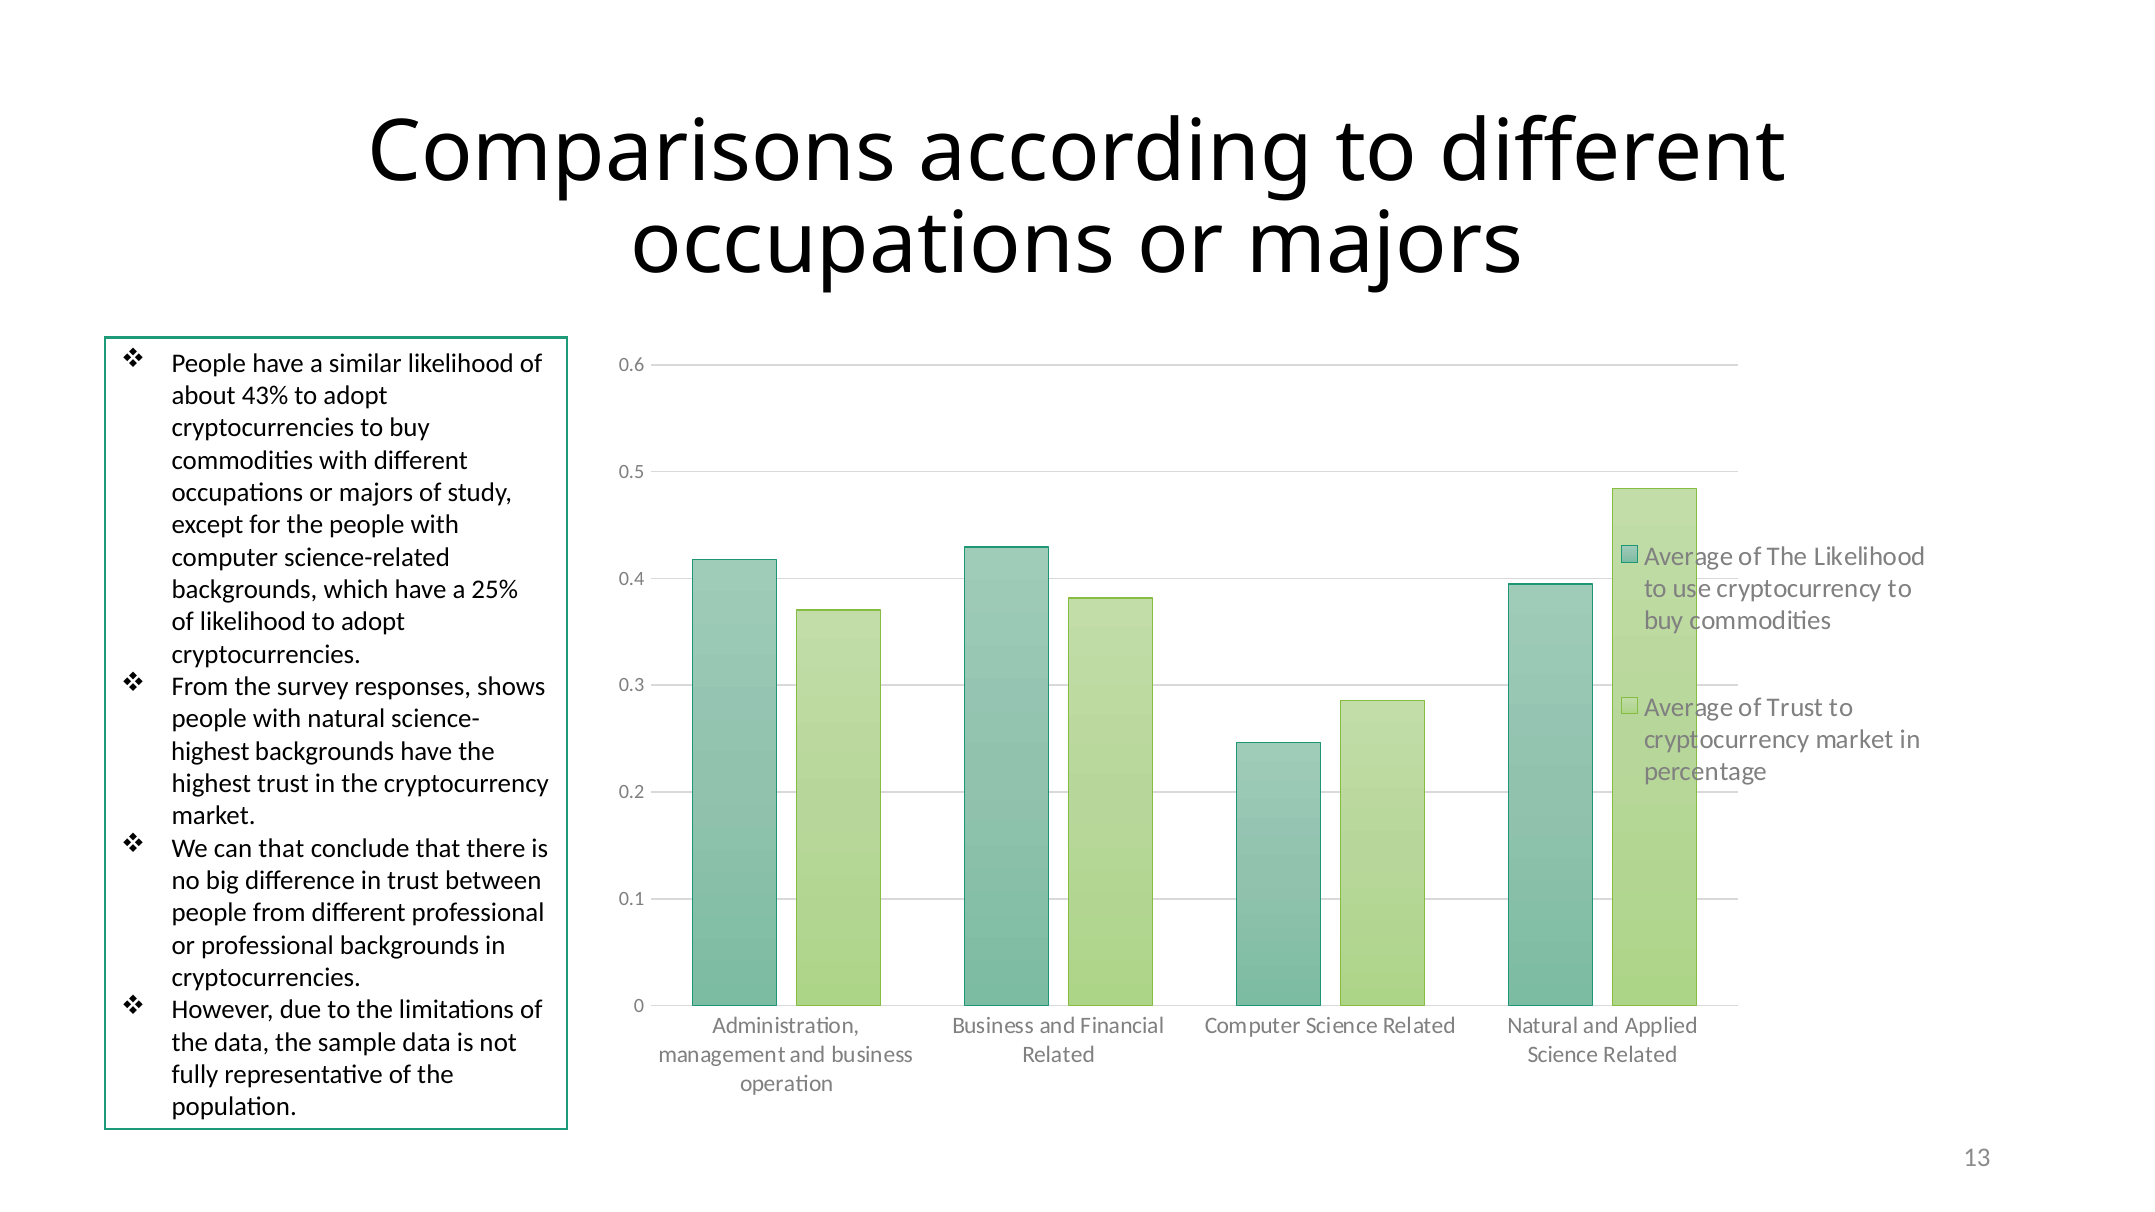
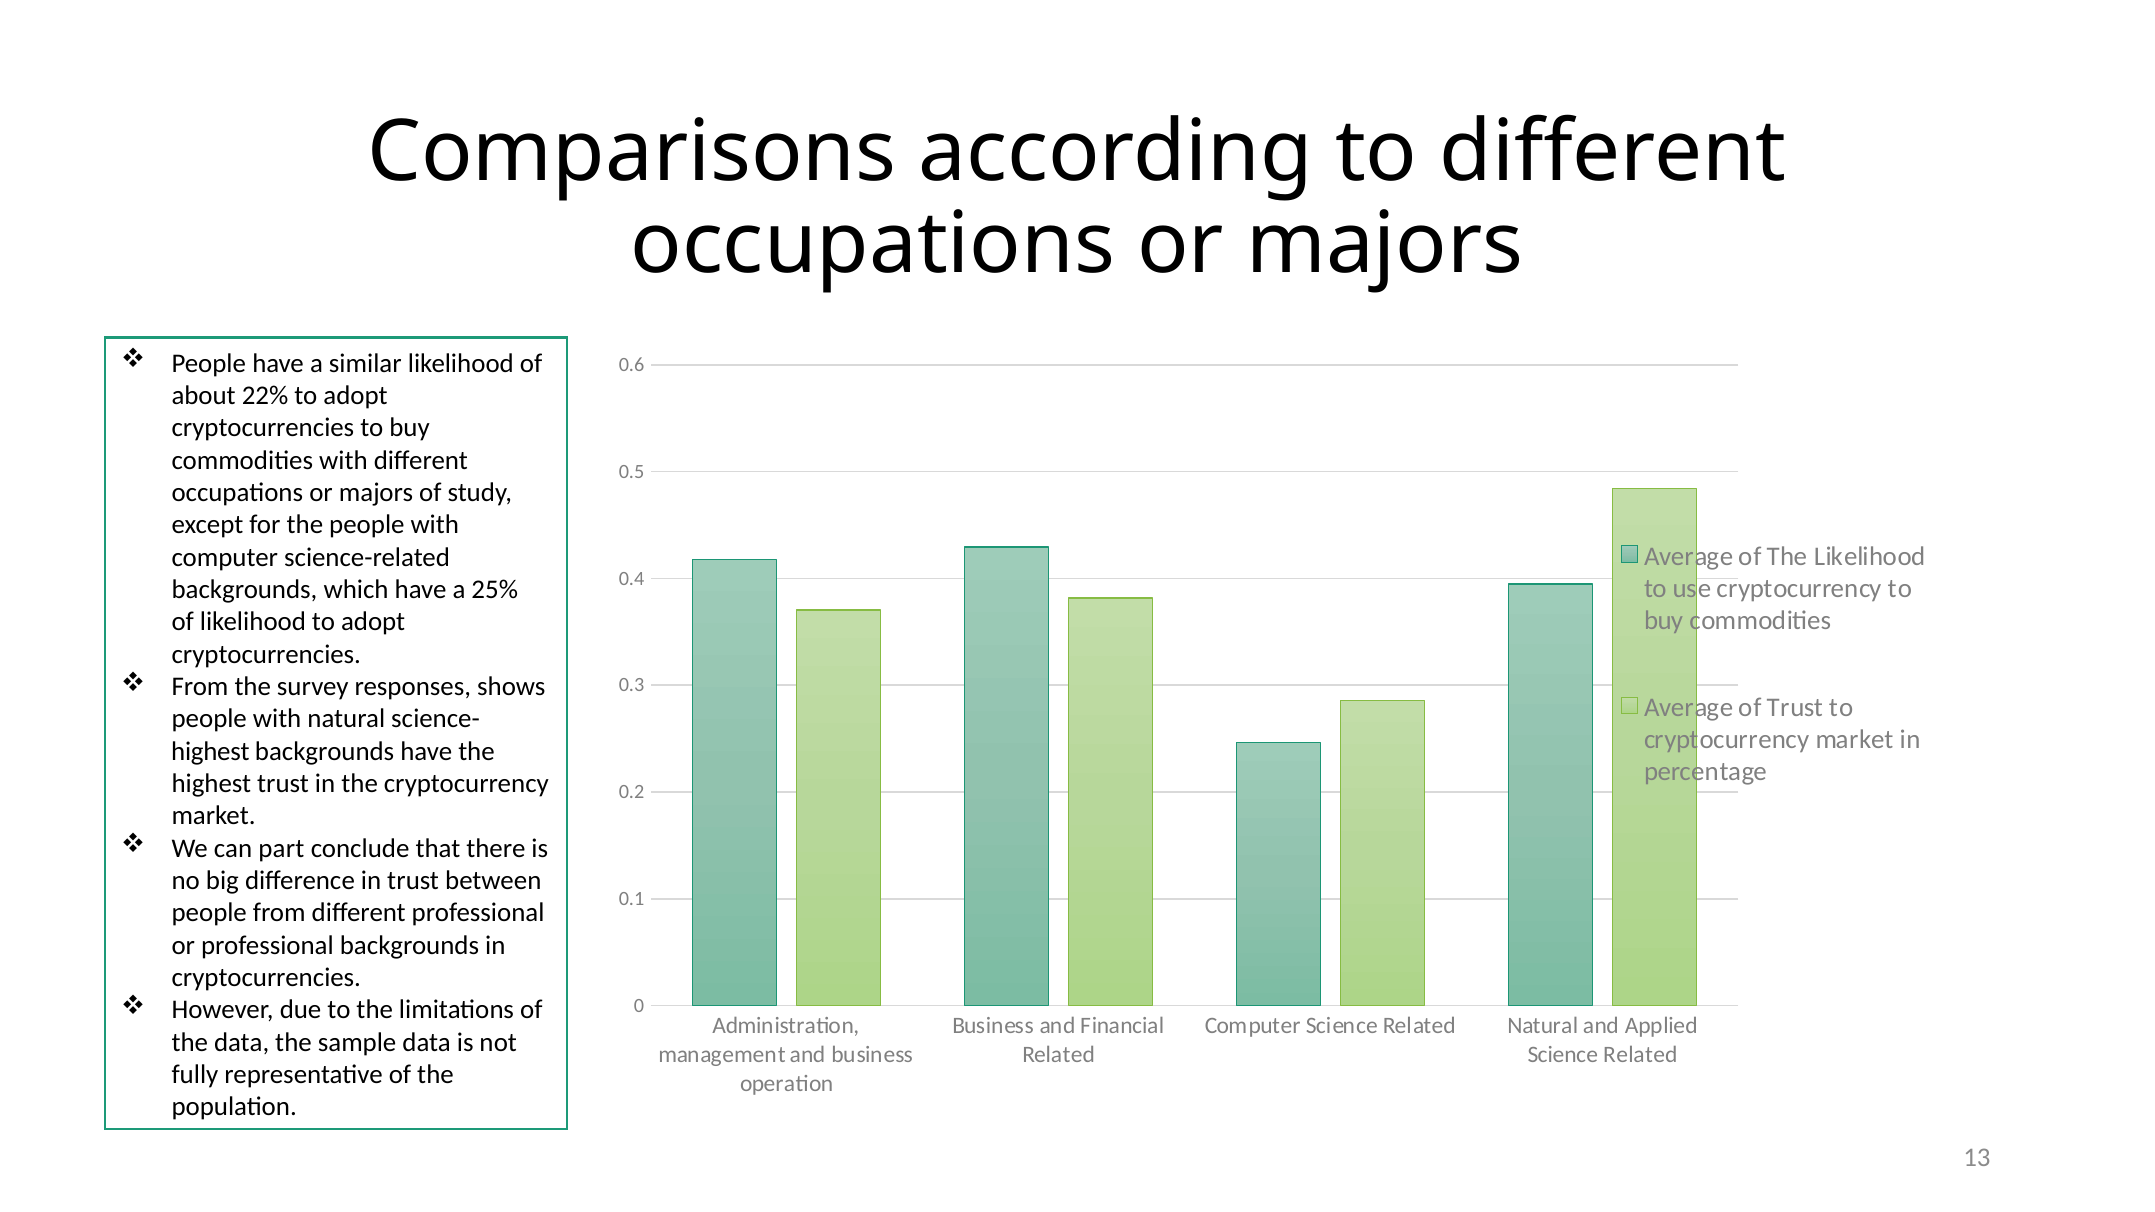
43%: 43% -> 22% (265, 396)
can that: that -> part (281, 848)
